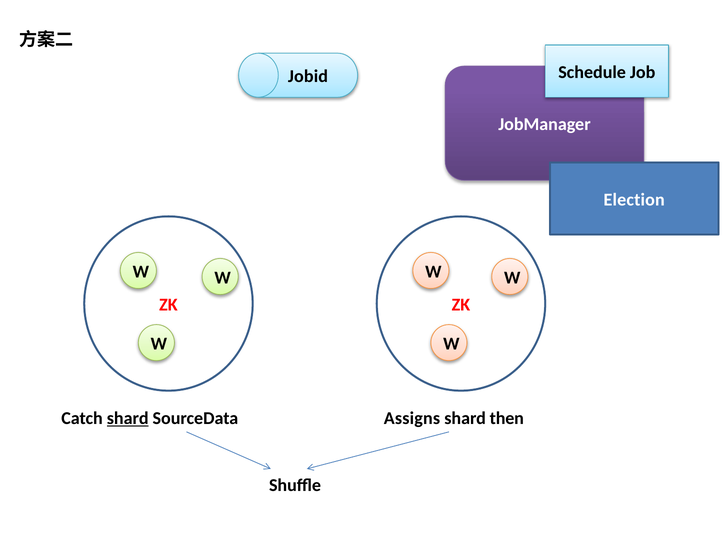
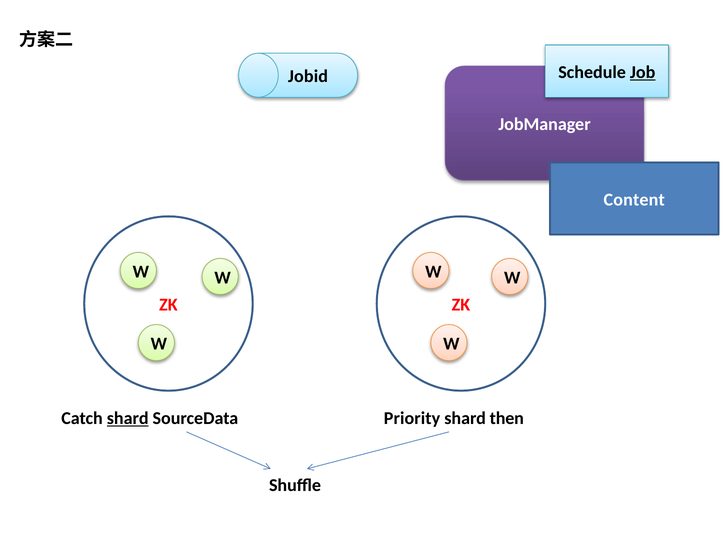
Job underline: none -> present (643, 72)
Election: Election -> Content (634, 200)
Assigns: Assigns -> Priority (412, 419)
